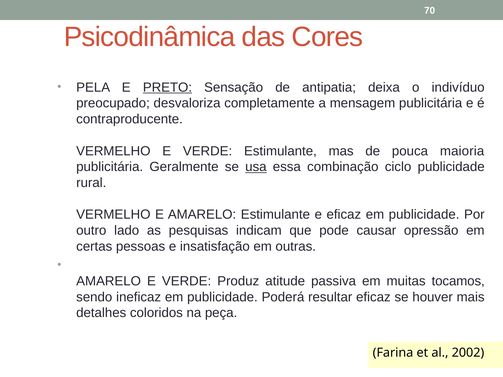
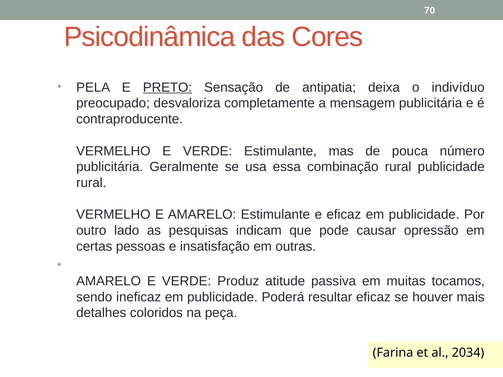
maioria: maioria -> número (462, 151)
usa underline: present -> none (256, 167)
combinação ciclo: ciclo -> rural (398, 167)
2002: 2002 -> 2034 (468, 353)
